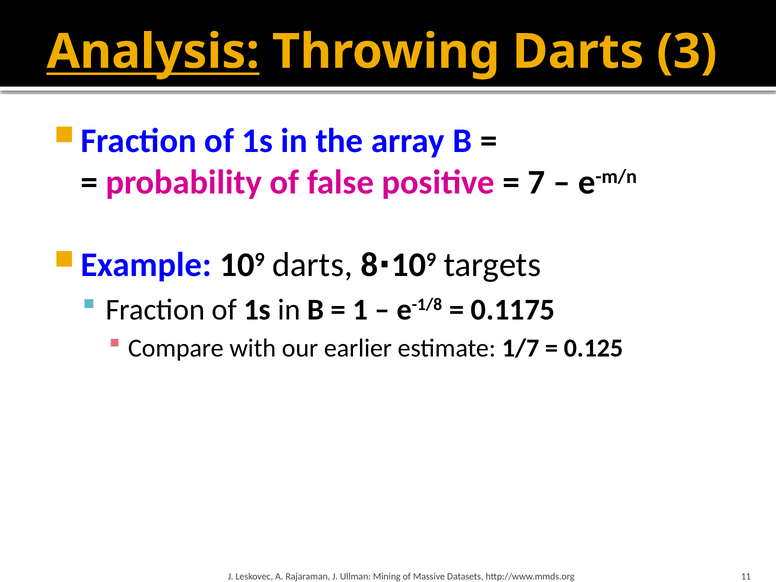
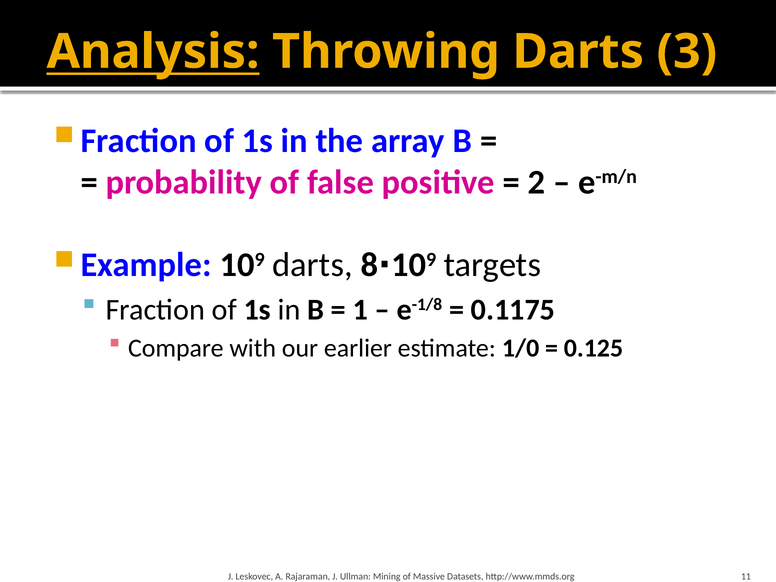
7: 7 -> 2 (537, 182)
1/7: 1/7 -> 1/0 (521, 348)
